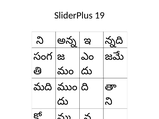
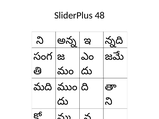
19: 19 -> 48 (100, 15)
